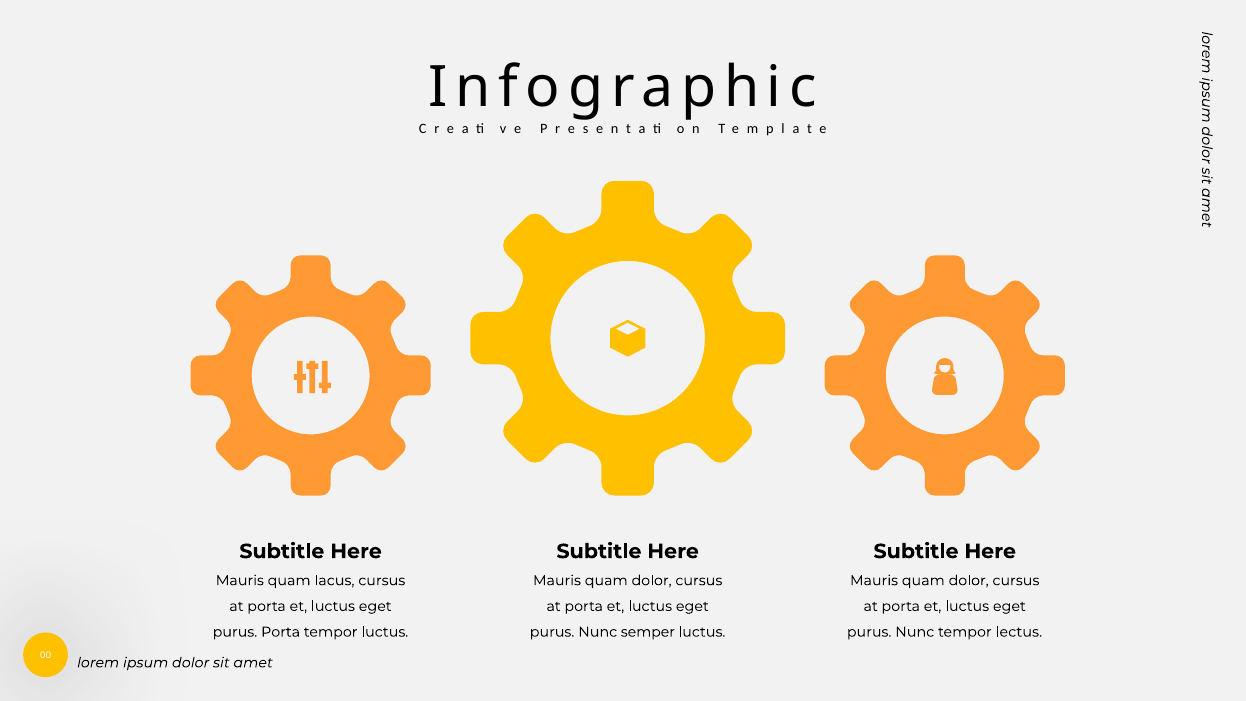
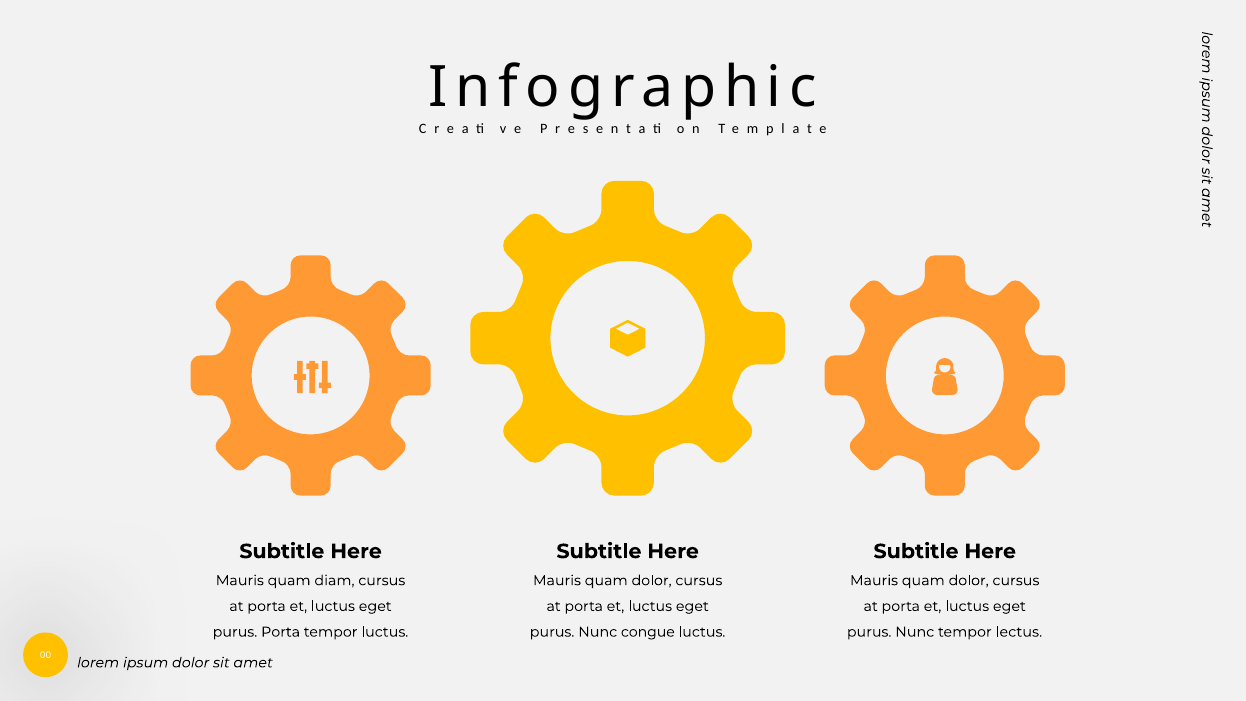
lacus: lacus -> diam (334, 580)
semper: semper -> congue (648, 632)
